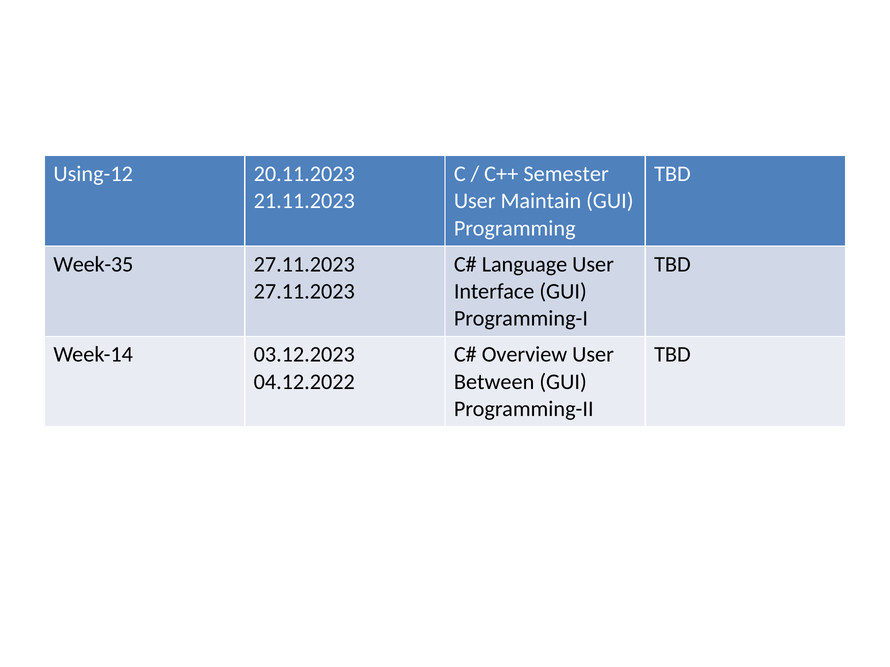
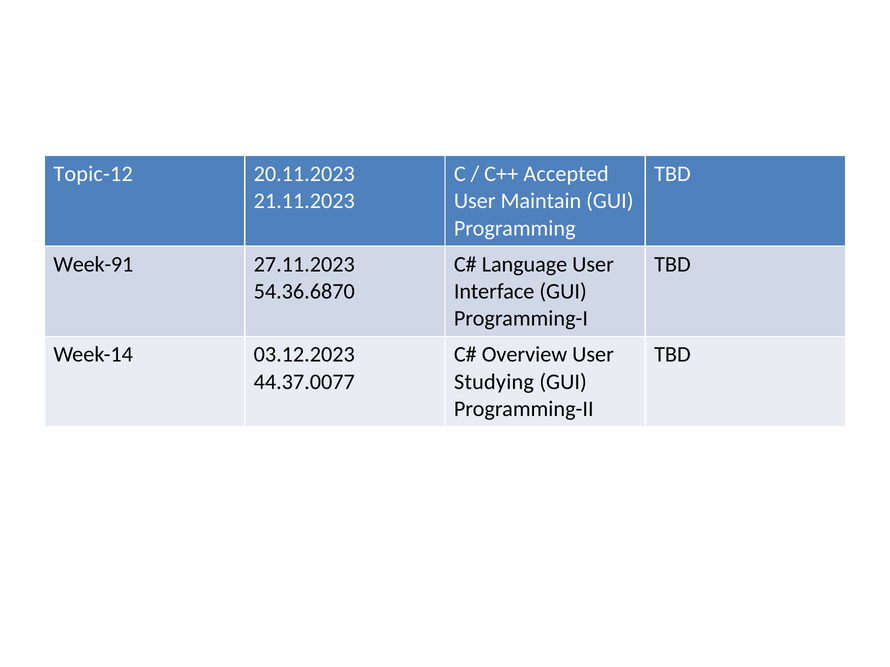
Using-12: Using-12 -> Topic-12 (93, 174)
Semester: Semester -> Accepted (566, 174)
Week-35: Week-35 -> Week-91 (93, 264)
27.11.2023: 27.11.2023 -> 54.36.6870 (304, 292)
04.12.2022: 04.12.2022 -> 44.37.0077 (304, 382)
Between: Between -> Studying (494, 382)
